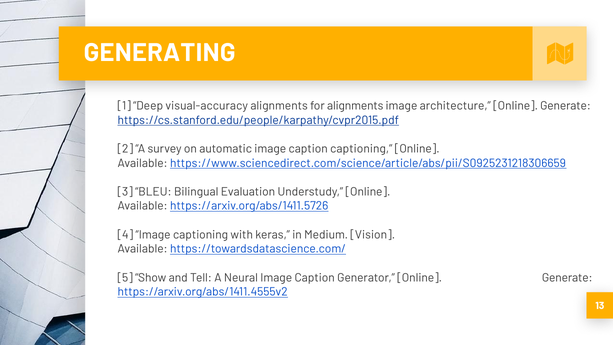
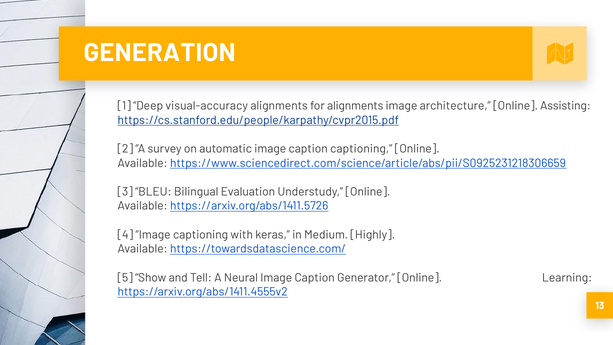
GENERATING: GENERATING -> GENERATION (160, 53)
Generate: Generate -> Assisting (566, 106)
Vision: Vision -> Highly (373, 235)
Generator Online Generate: Generate -> Learning (567, 278)
